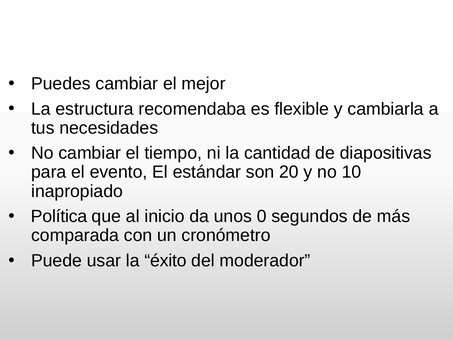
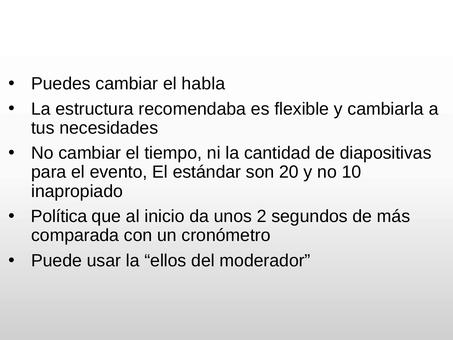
mejor: mejor -> habla (203, 83)
0: 0 -> 2 (262, 216)
éxito: éxito -> ellos (165, 261)
